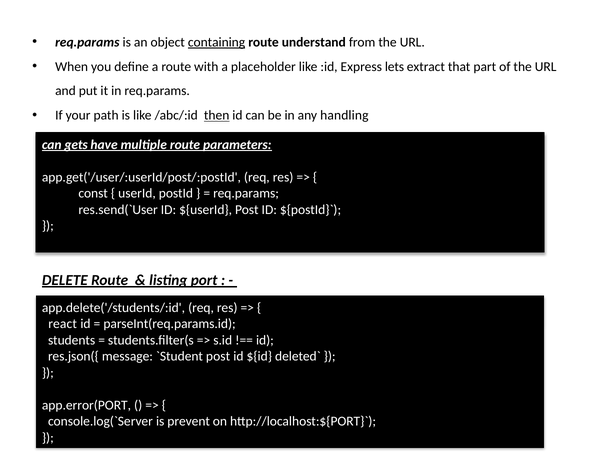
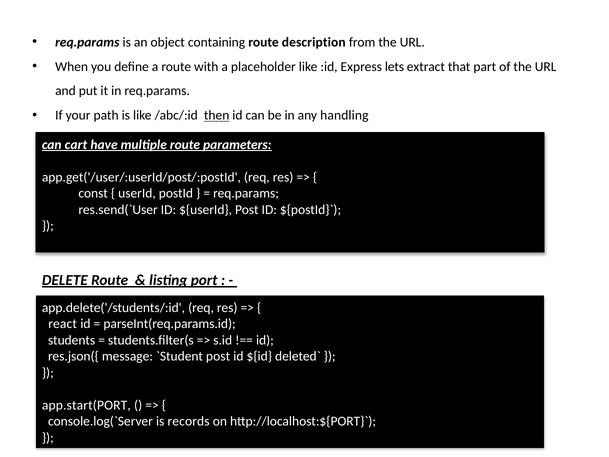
containing underline: present -> none (217, 42)
understand: understand -> description (314, 42)
gets: gets -> cart (76, 145)
app.error(PORT: app.error(PORT -> app.start(PORT (86, 405)
prevent: prevent -> records (189, 421)
